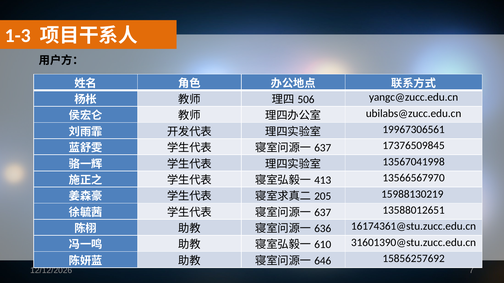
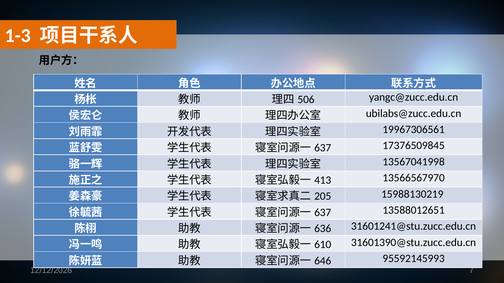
16174361@stu.zucc.edu.cn: 16174361@stu.zucc.edu.cn -> 31601241@stu.zucc.edu.cn (414, 227)
15856257692: 15856257692 -> 95592145993 (414, 259)
